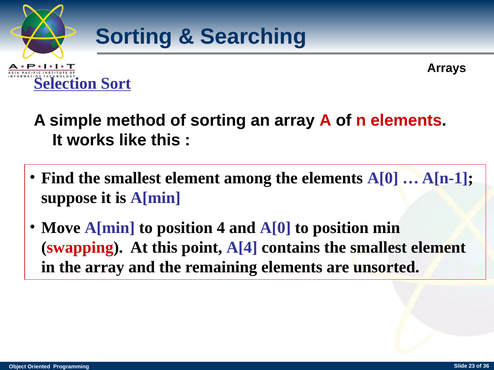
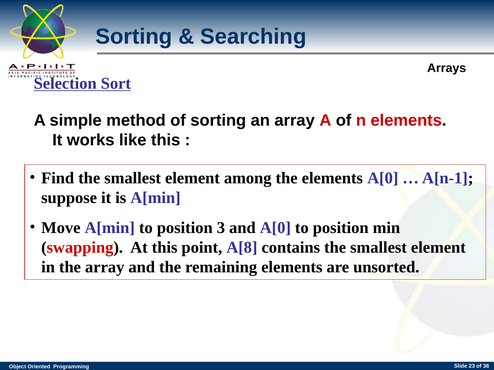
4: 4 -> 3 (221, 228)
A[4: A[4 -> A[8 (242, 248)
